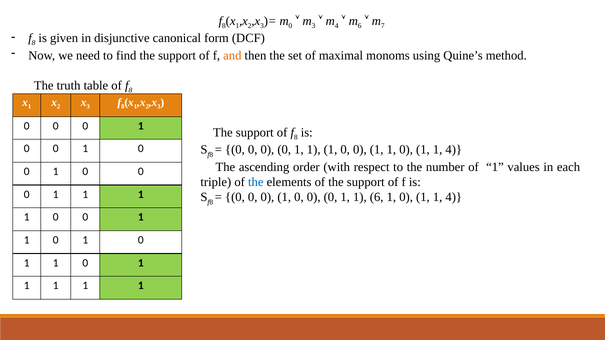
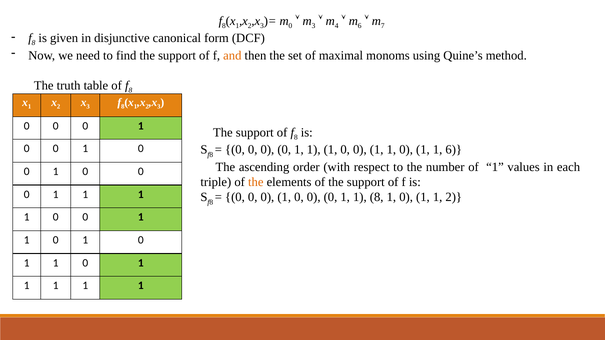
4: 4 -> 6 (454, 150)
the colour: blue -> orange (256, 182)
1 6: 6 -> 8 (377, 197)
4: 4 -> 2 (454, 197)
